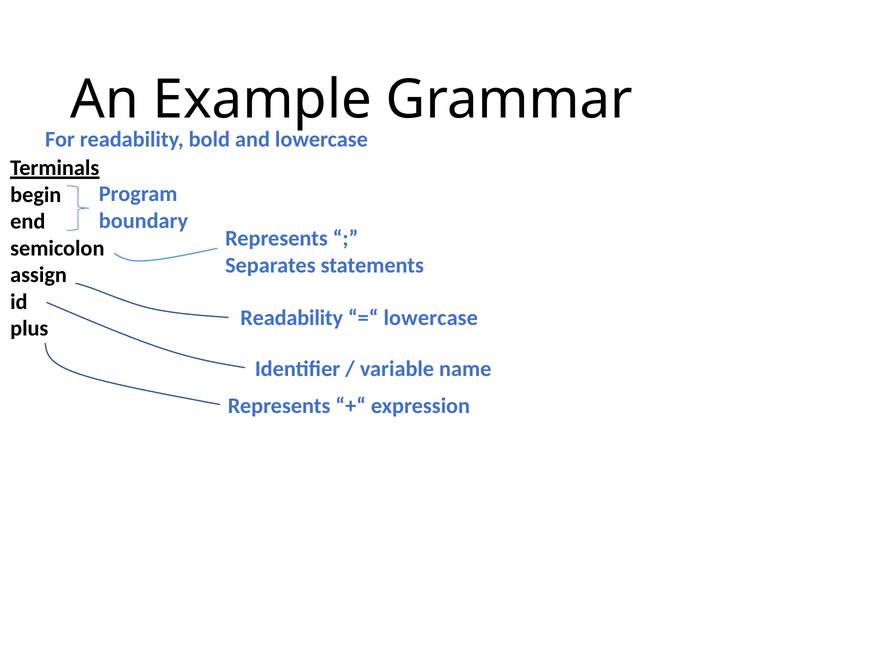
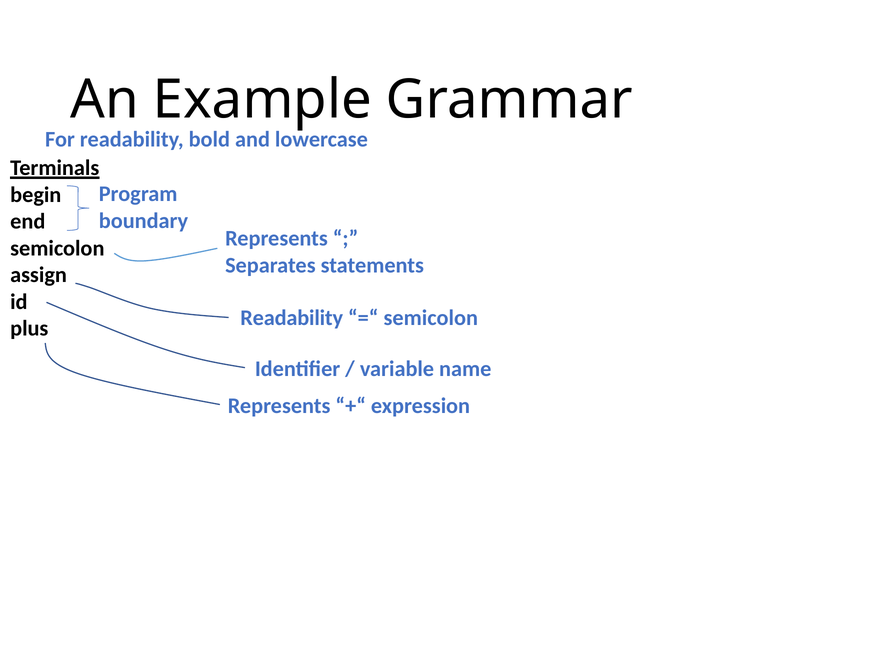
lowercase: lowercase -> semicolon (431, 318)
